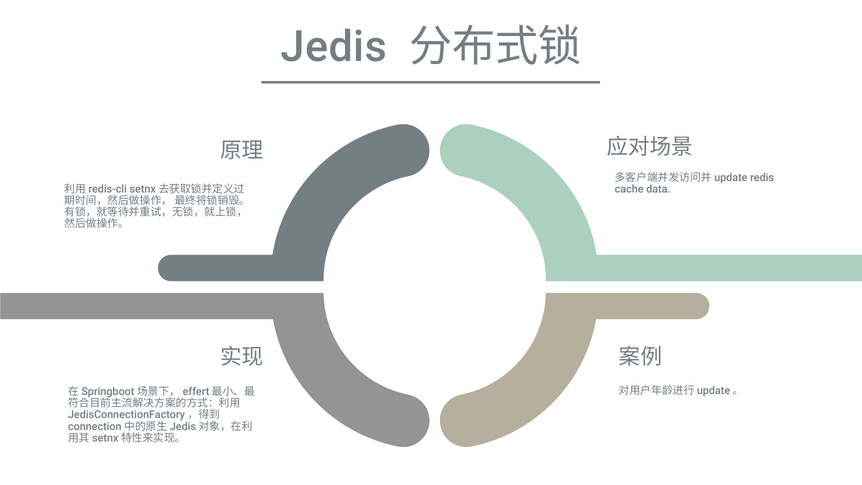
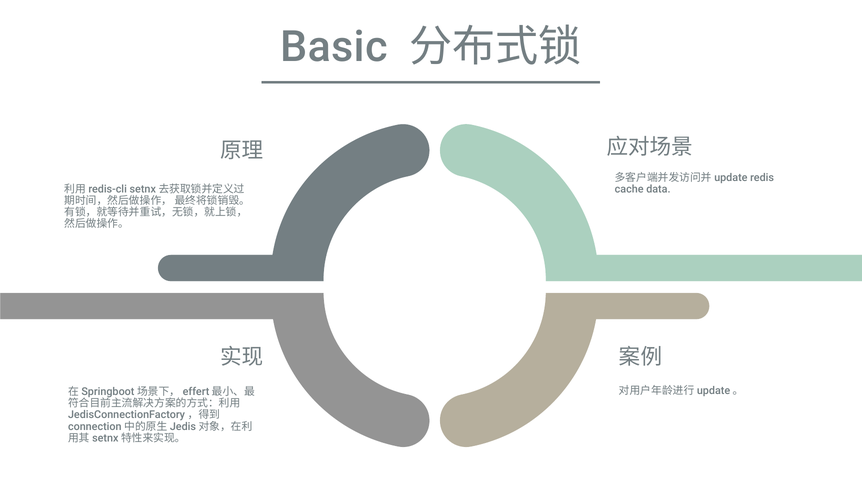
Jedis: Jedis -> Basic (334, 47)
